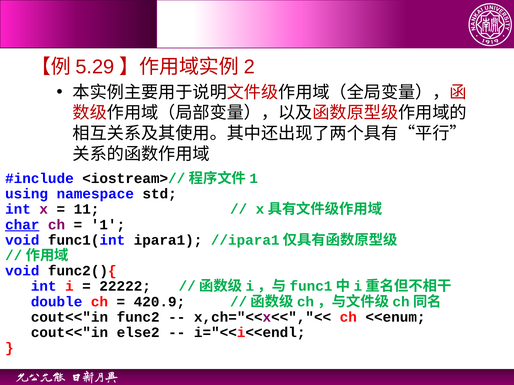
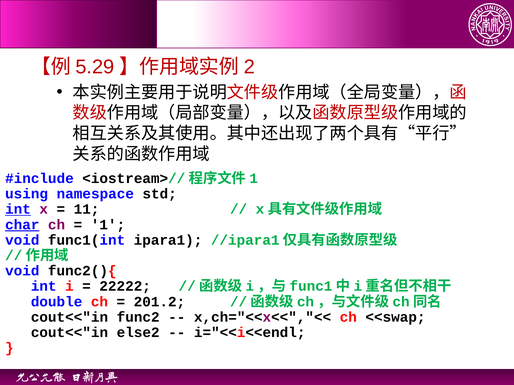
int underline: none -> present (18, 210)
420.9: 420.9 -> 201.2 (159, 302)
<<enum: <<enum -> <<swap (395, 317)
